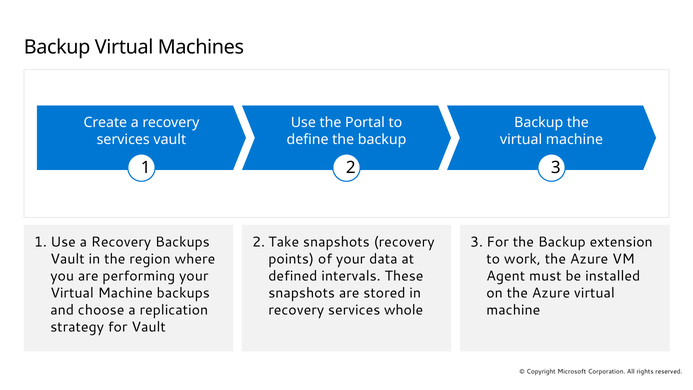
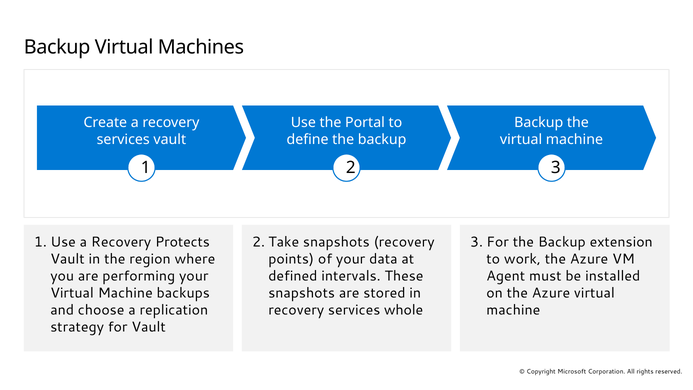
Recovery Backups: Backups -> Protects (182, 242)
